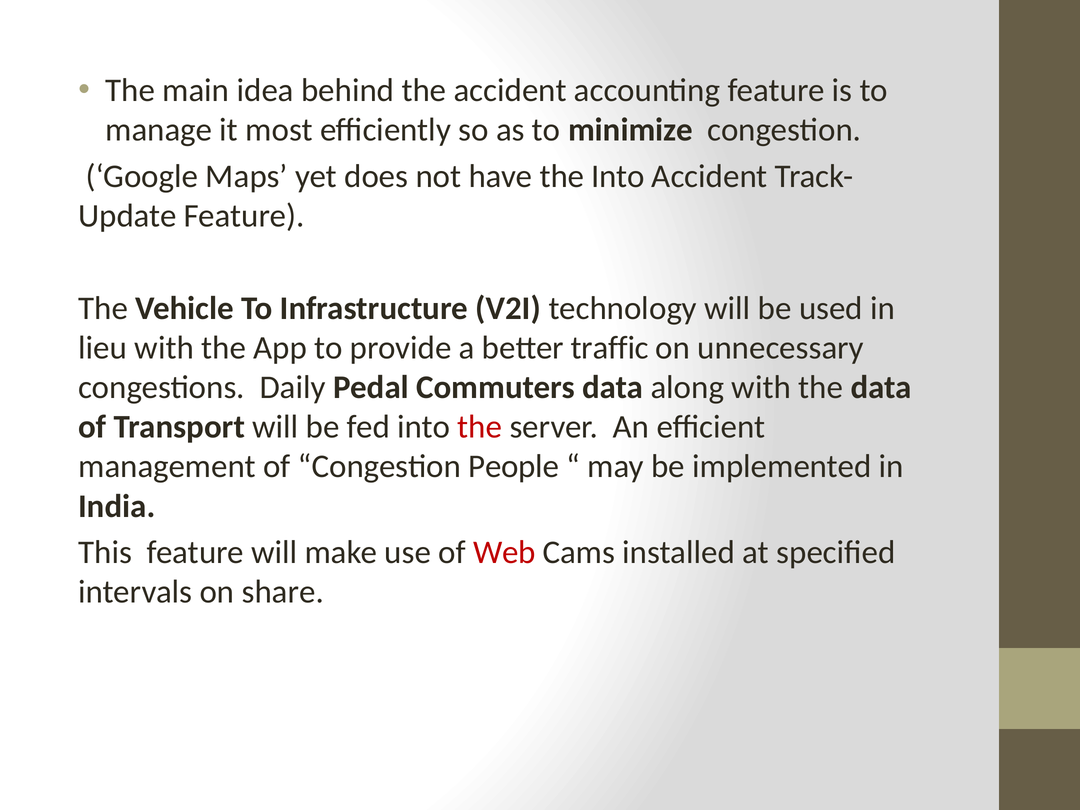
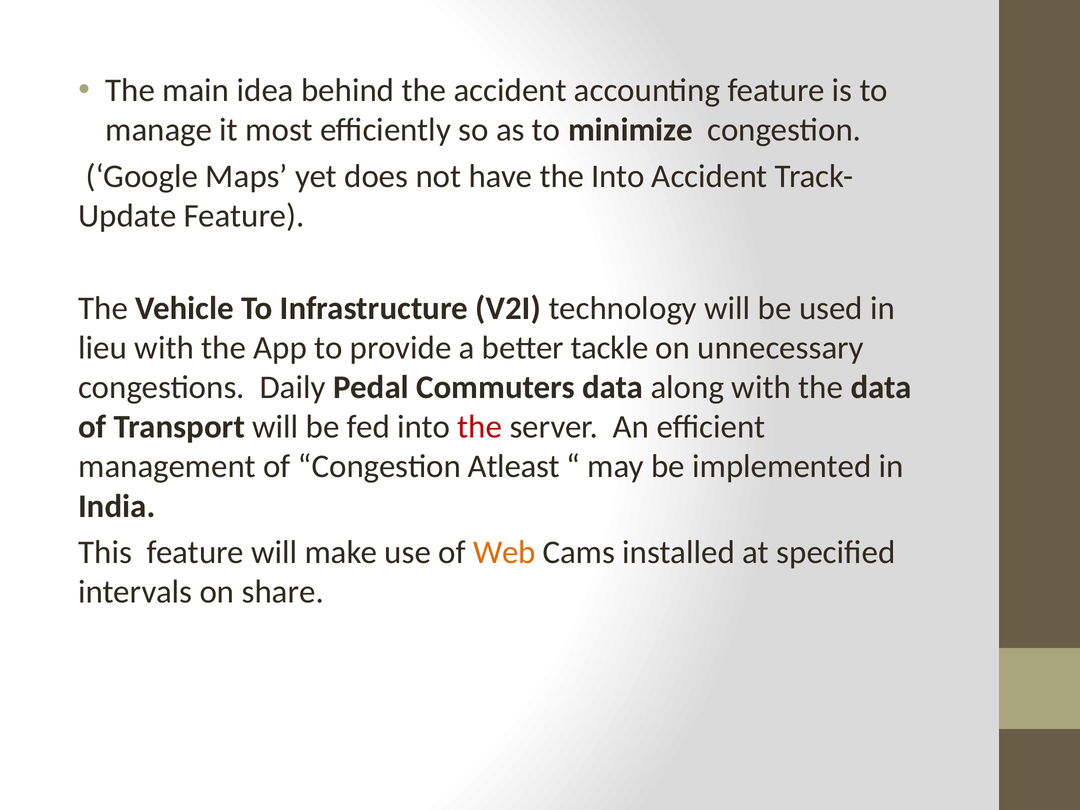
traffic: traffic -> tackle (610, 348)
People: People -> Atleast (514, 467)
Web colour: red -> orange (504, 552)
